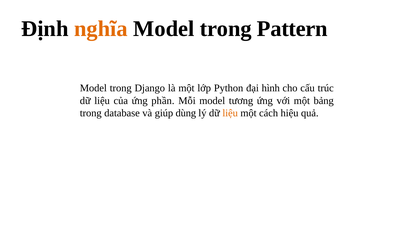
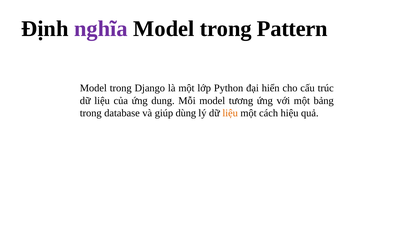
nghĩa colour: orange -> purple (101, 29)
hình: hình -> hiển (271, 88)
phần: phần -> dung (163, 101)
